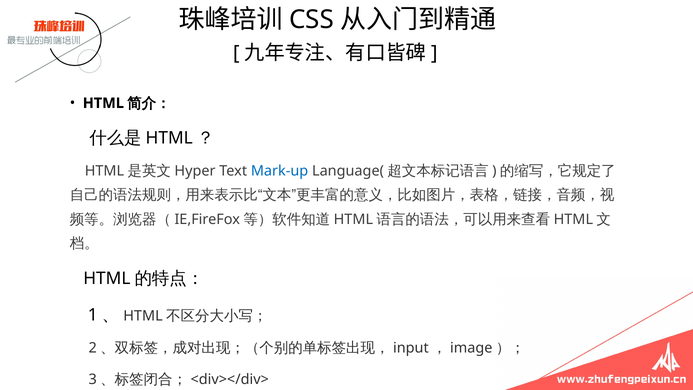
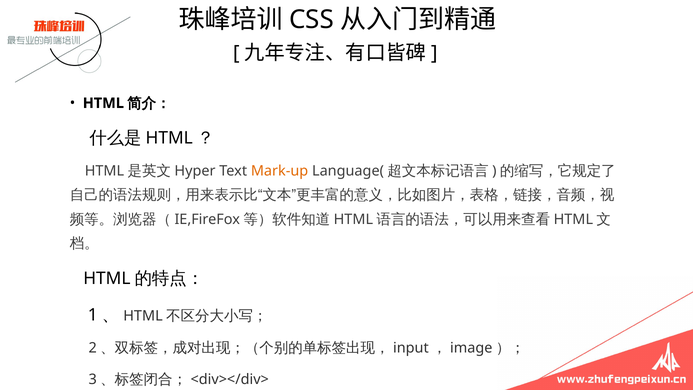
Mark-up colour: blue -> orange (280, 171)
